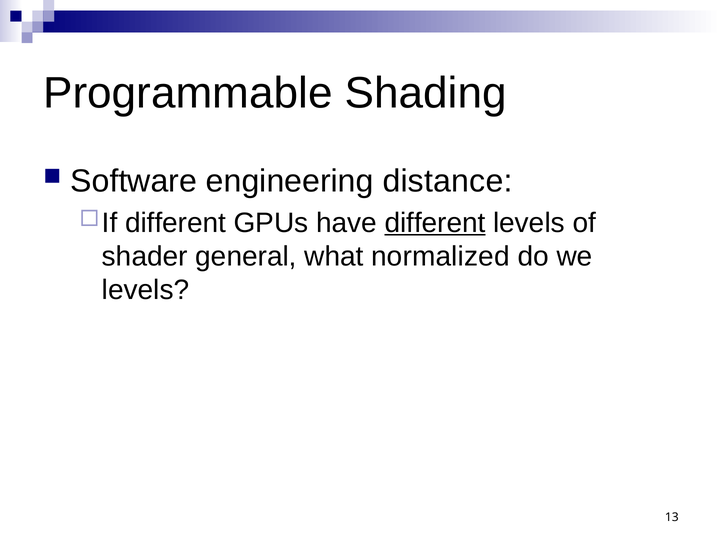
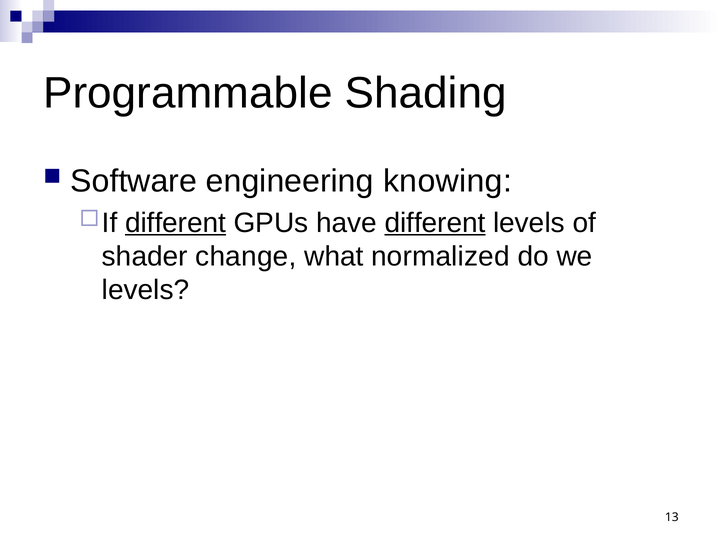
distance: distance -> knowing (448, 182)
different underline: none -> present (176, 223)
general: general -> change (246, 257)
